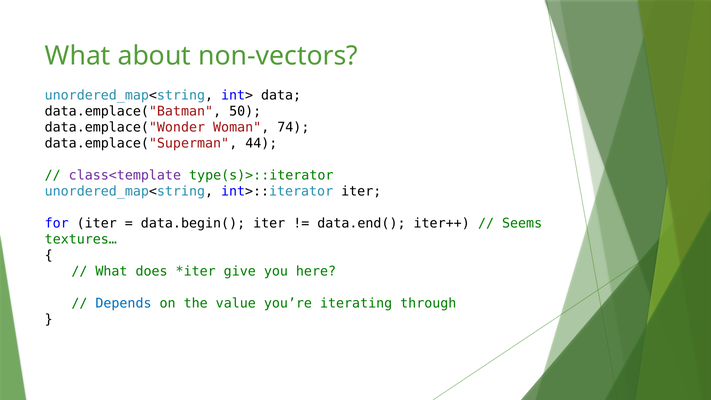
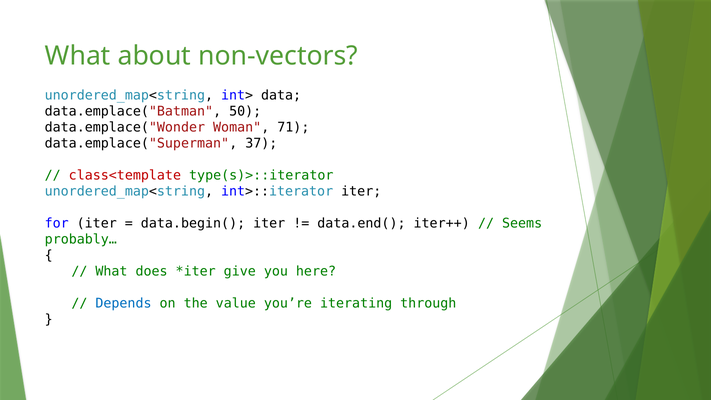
74: 74 -> 71 (293, 127)
44: 44 -> 37 (261, 143)
class<template colour: purple -> red (125, 175)
textures…: textures… -> probably… (81, 239)
